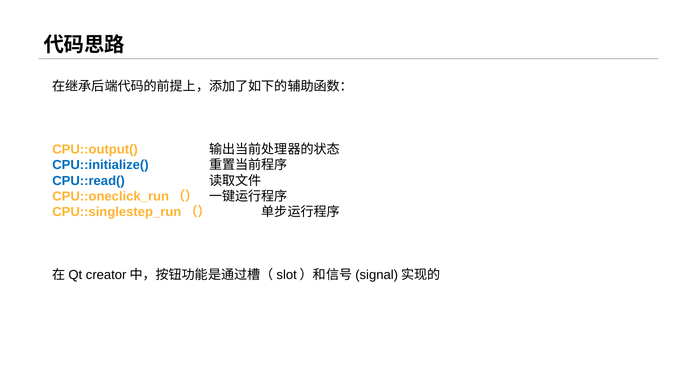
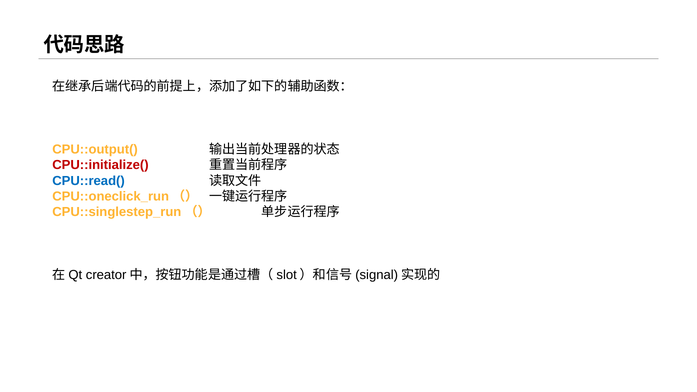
CPU::initialize( colour: blue -> red (100, 165)
